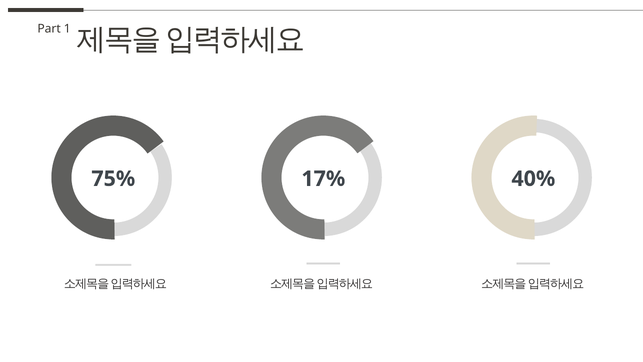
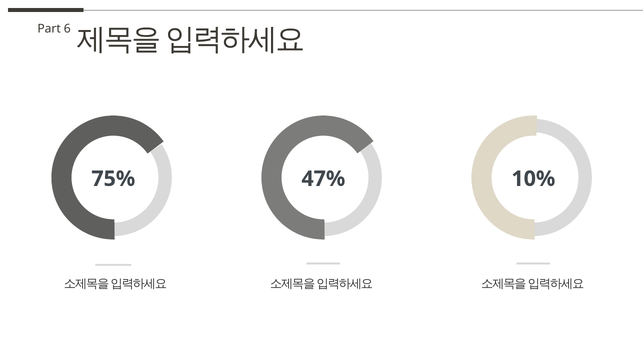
1: 1 -> 6 (67, 29)
17%: 17% -> 47% (323, 179)
40%: 40% -> 10% (533, 179)
